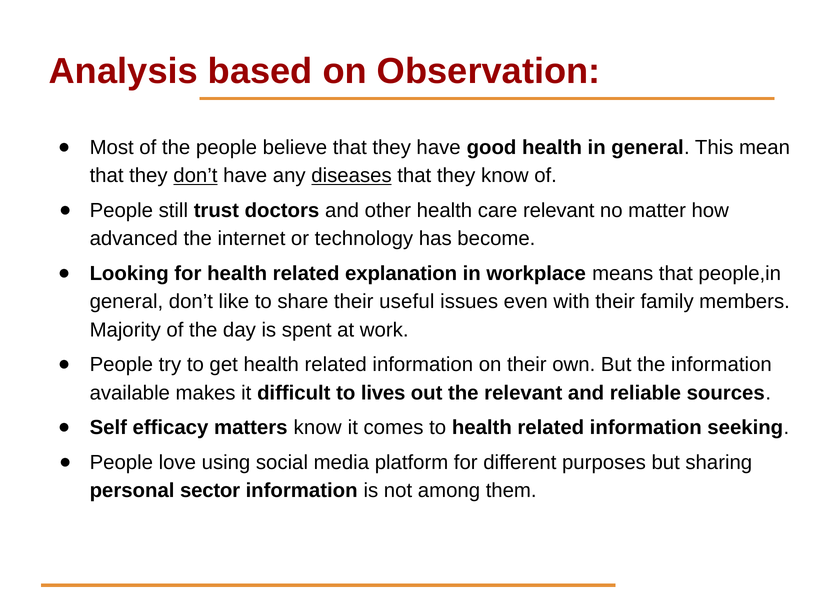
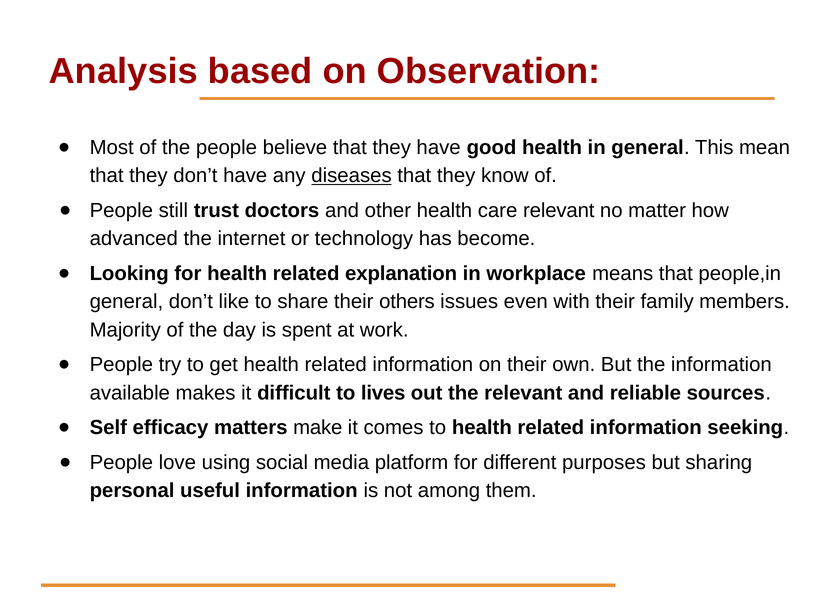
don’t underline: present -> none (195, 176)
useful: useful -> others (407, 302)
matters know: know -> make (318, 428)
sector: sector -> useful (210, 491)
